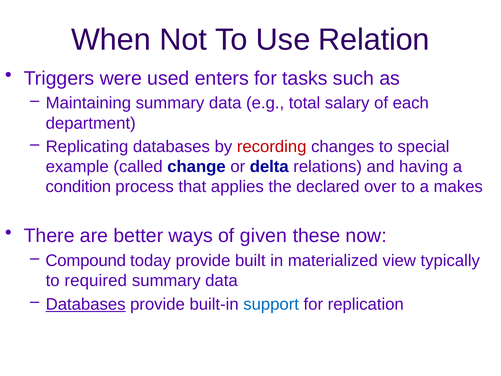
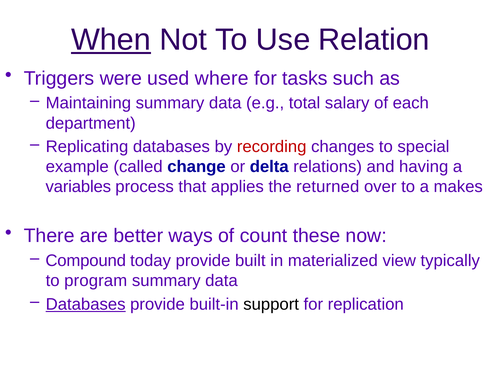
When underline: none -> present (111, 40)
enters: enters -> where (222, 78)
condition: condition -> variables (78, 187)
declared: declared -> returned (328, 187)
given: given -> count (264, 236)
required: required -> program (96, 281)
support colour: blue -> black (271, 304)
